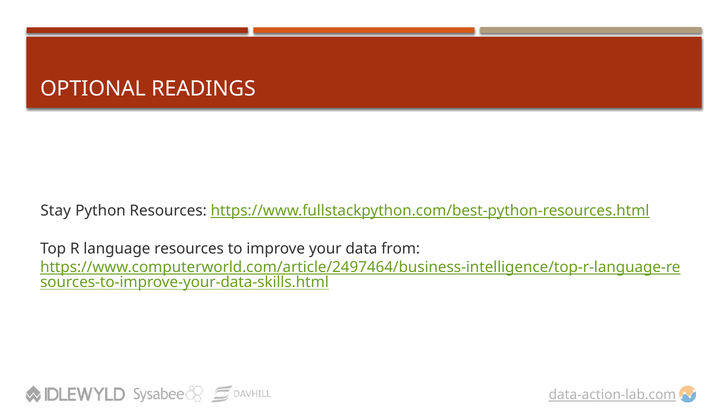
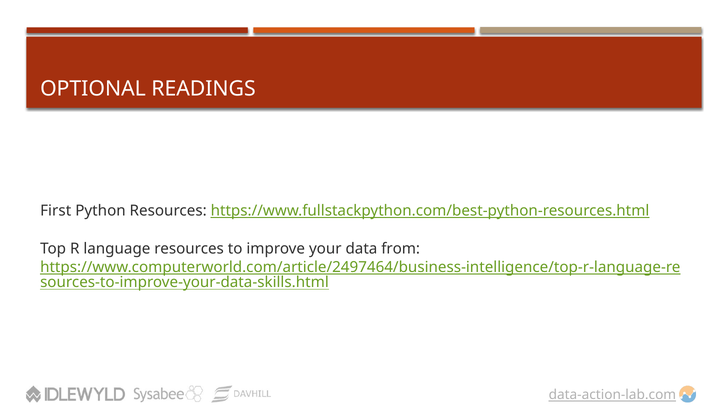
Stay: Stay -> First (56, 210)
